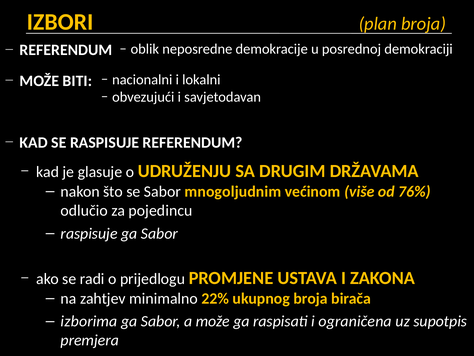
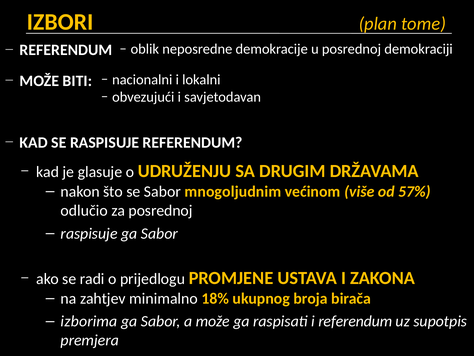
plan broja: broja -> tome (423, 24)
76%: 76% -> 57% (414, 191)
za pojedincu: pojedincu -> posrednoj (161, 210)
22%: 22% -> 18% (215, 298)
i ograničena: ograničena -> referendum (355, 321)
